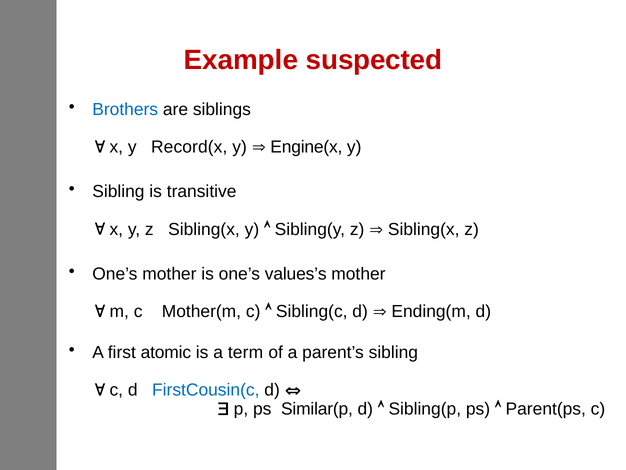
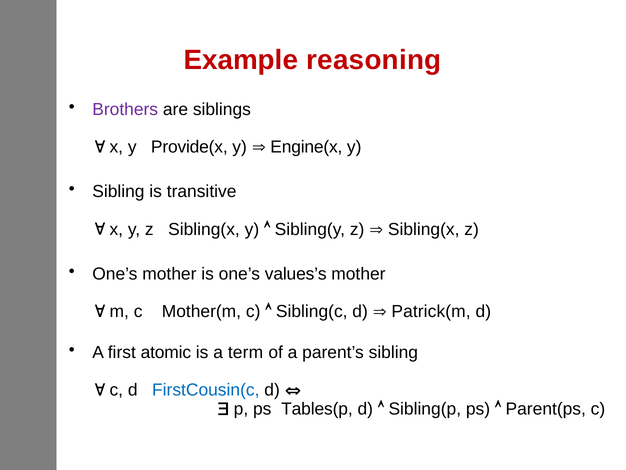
suspected: suspected -> reasoning (374, 60)
Brothers colour: blue -> purple (125, 109)
Record(x: Record(x -> Provide(x (189, 147)
Ending(m: Ending(m -> Patrick(m (431, 311)
Similar(p: Similar(p -> Tables(p (317, 409)
